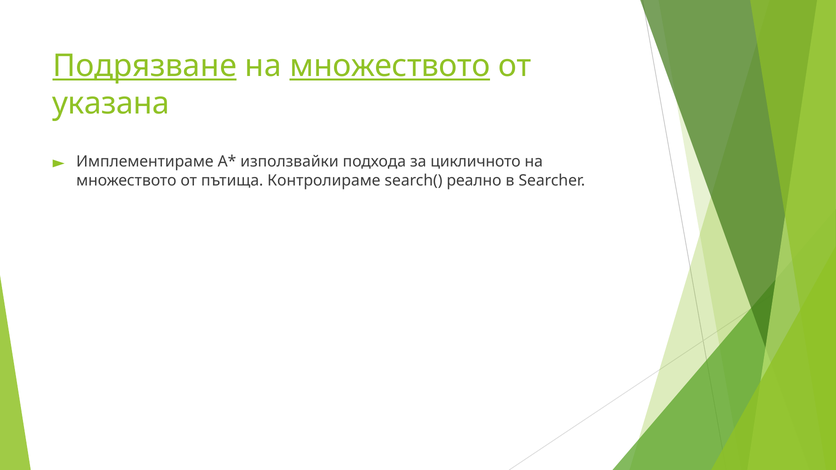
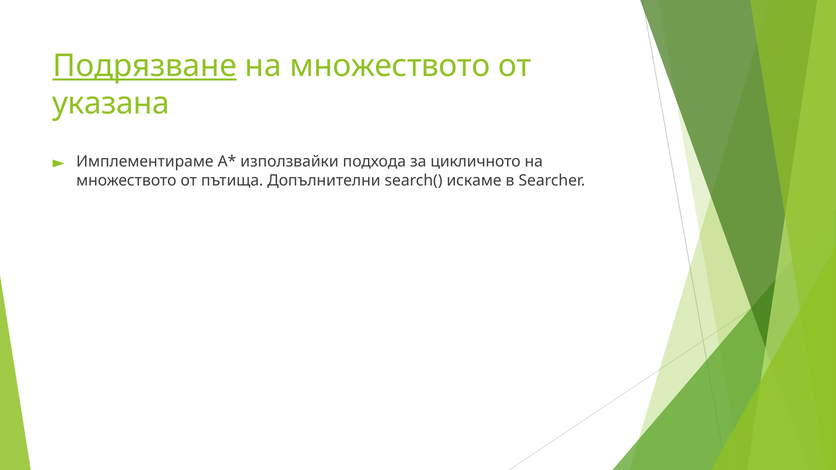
множеството underline: present -> none (390, 66)
Контролираме: Контролираме -> Допълнителни (324, 181)
реално: реално -> искаме (474, 181)
